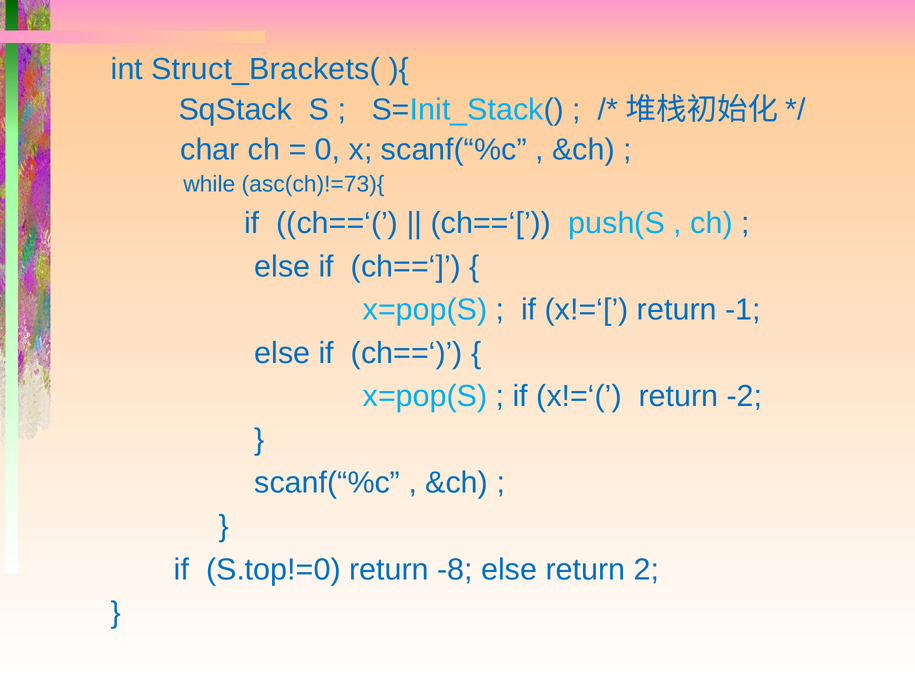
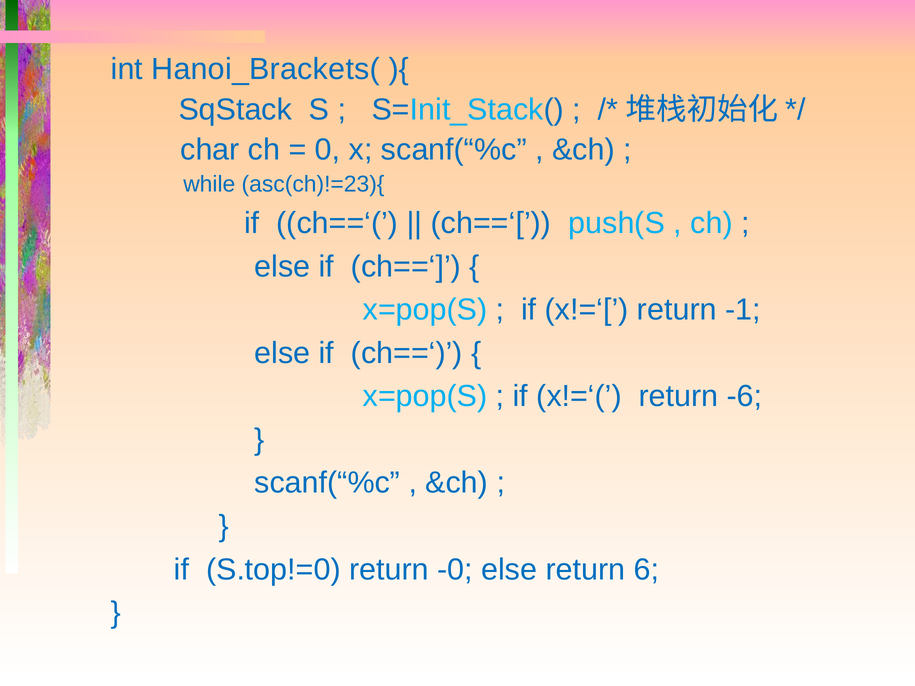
Struct_Brackets(: Struct_Brackets( -> Hanoi_Brackets( (266, 69)
asc(ch)!=73){: asc(ch)!=73){ -> asc(ch)!=23){ (313, 184)
-2: -2 -> -6 (745, 396)
-8: -8 -> -0 (455, 570)
2: 2 -> 6 (646, 570)
